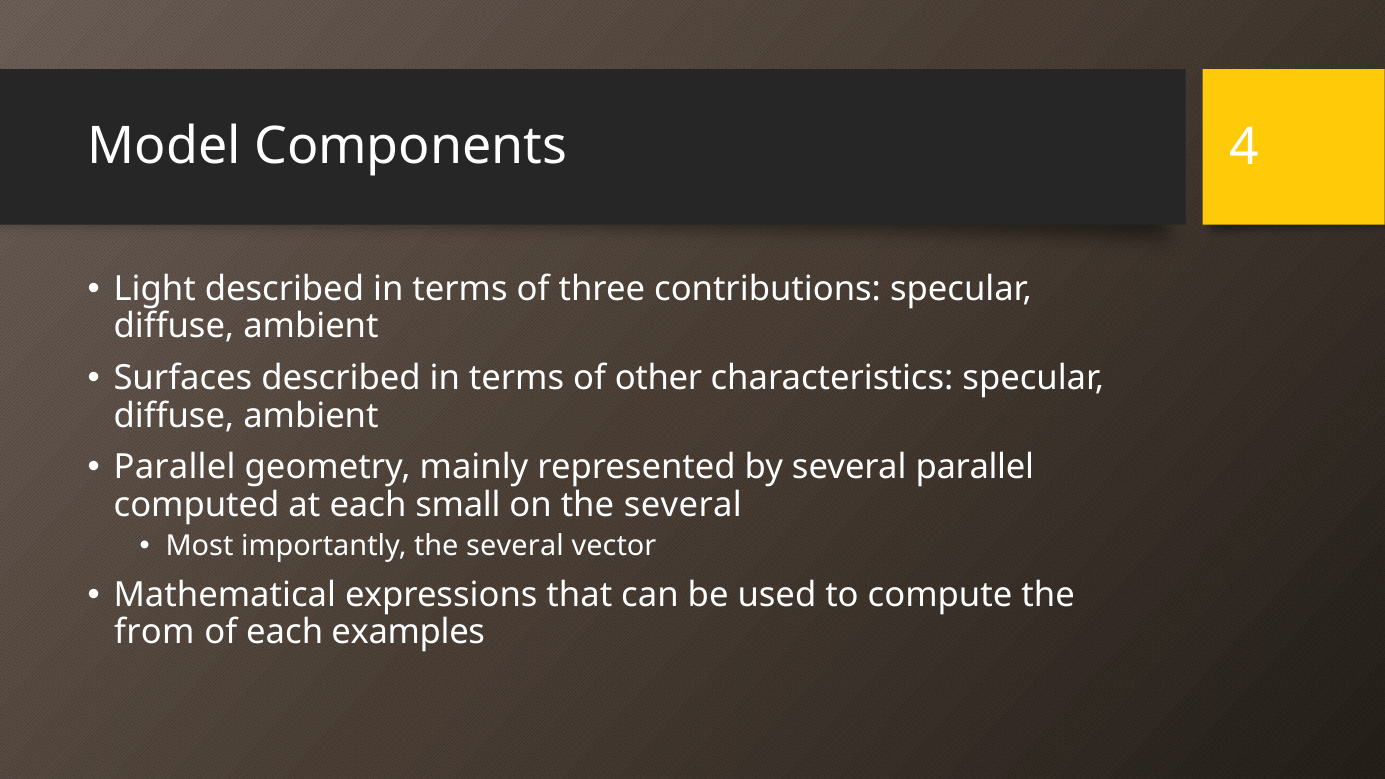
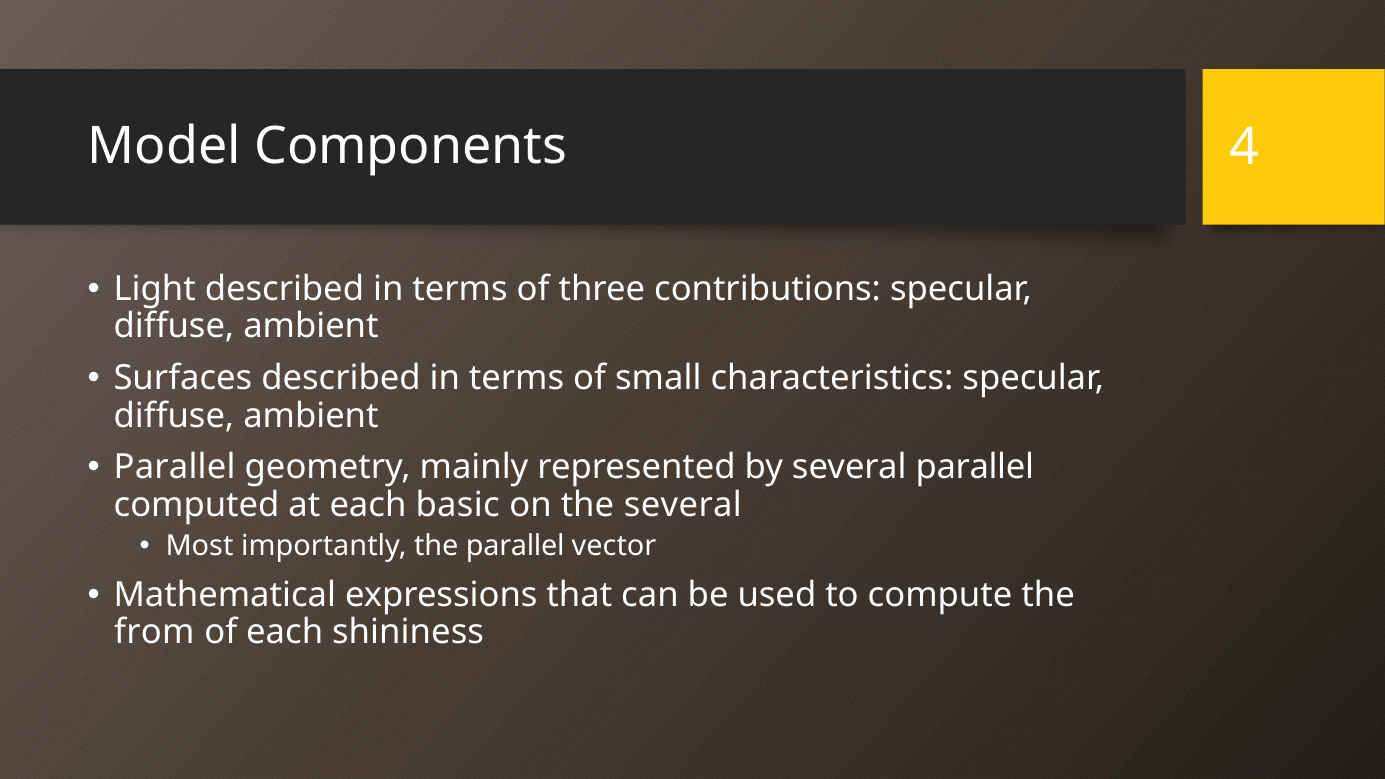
other: other -> small (658, 378)
small: small -> basic (458, 505)
importantly the several: several -> parallel (515, 546)
examples: examples -> shininess (408, 632)
